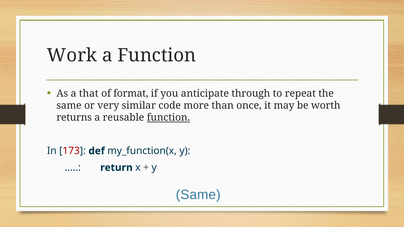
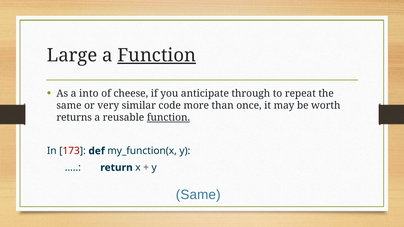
Work: Work -> Large (72, 55)
Function underline: none -> present (157, 55)
that: that -> into (89, 94)
format: format -> cheese (131, 94)
